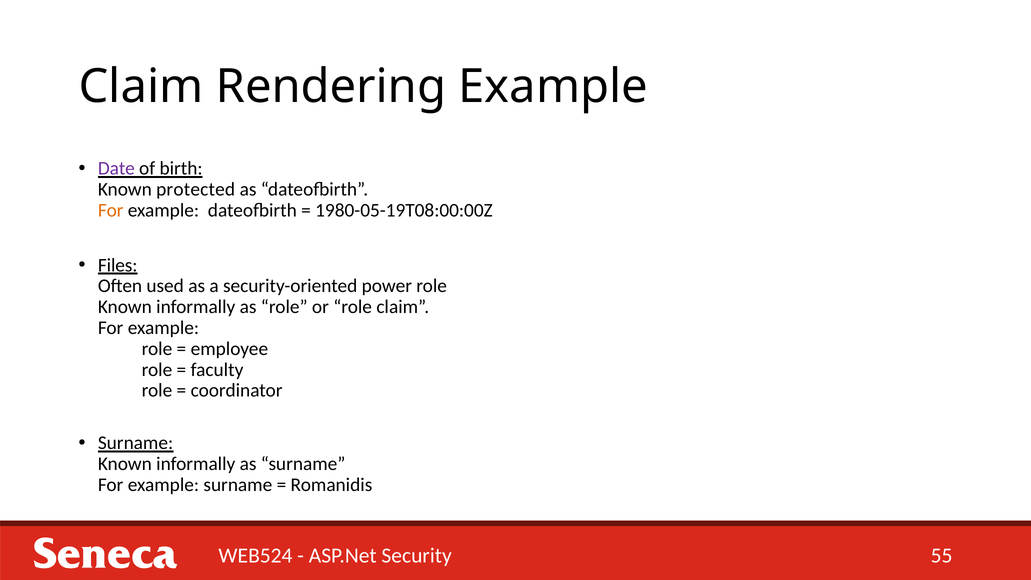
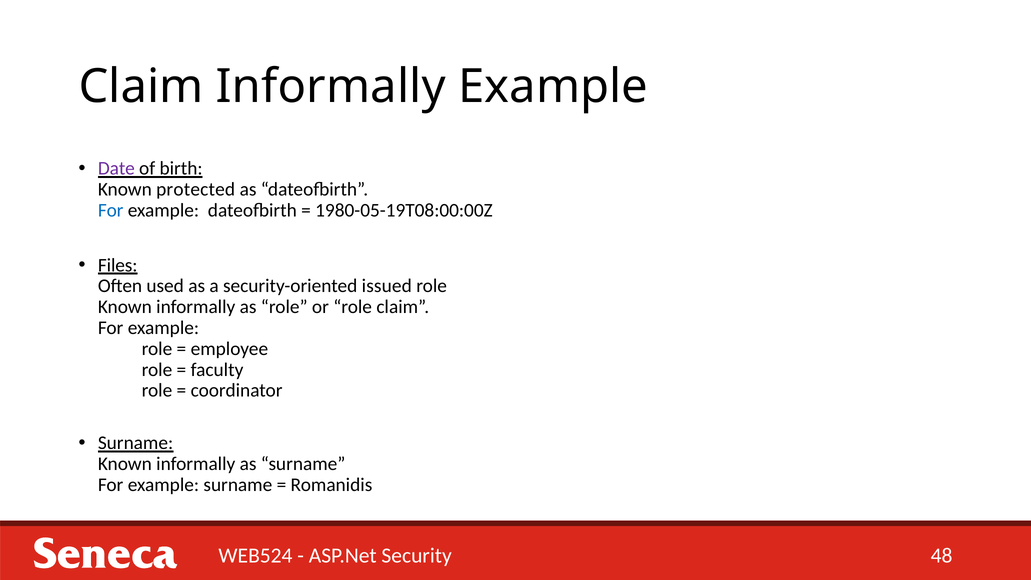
Claim Rendering: Rendering -> Informally (331, 87)
For colour: orange -> blue (111, 210)
power: power -> issued (387, 286)
55: 55 -> 48 (942, 556)
